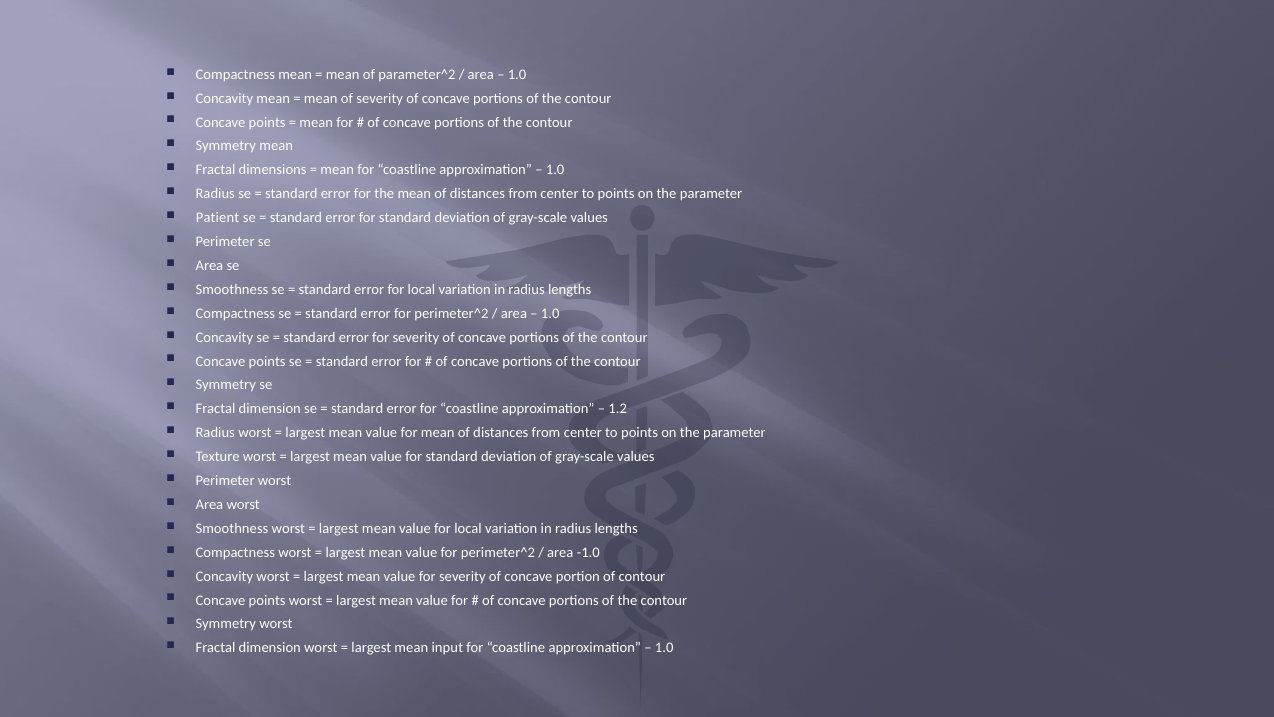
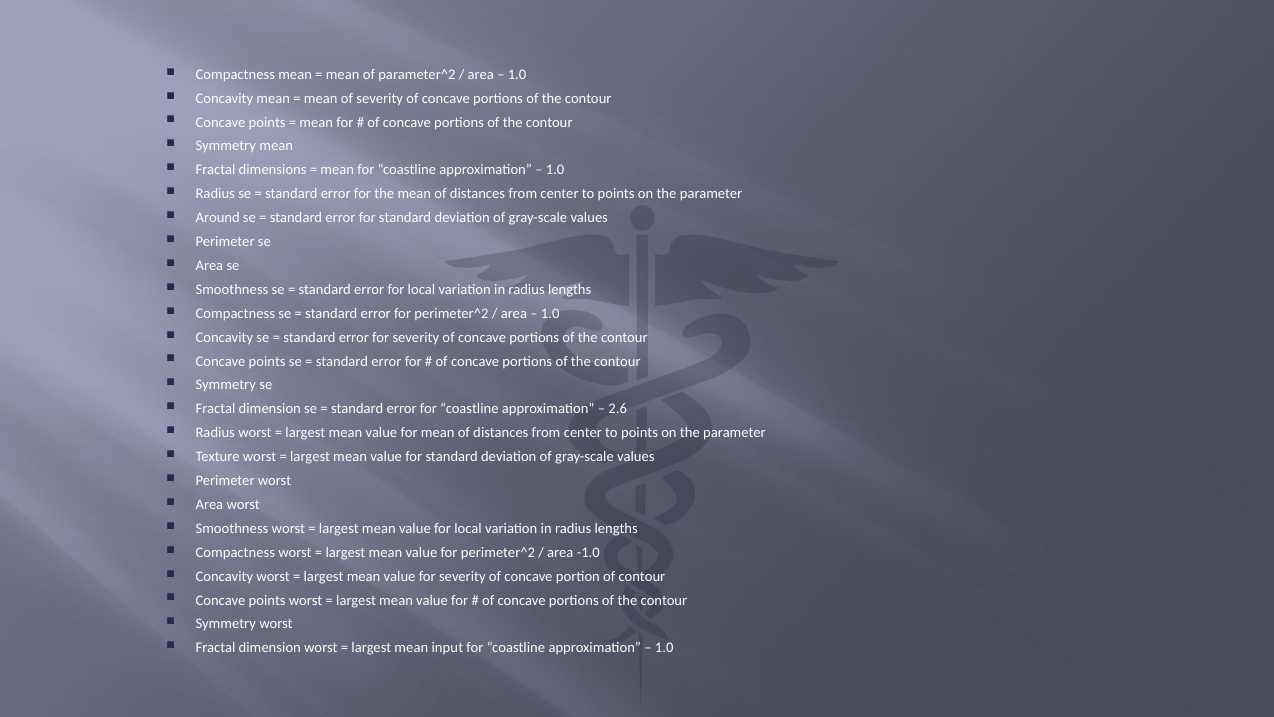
Patient: Patient -> Around (218, 218)
1.2: 1.2 -> 2.6 (618, 409)
